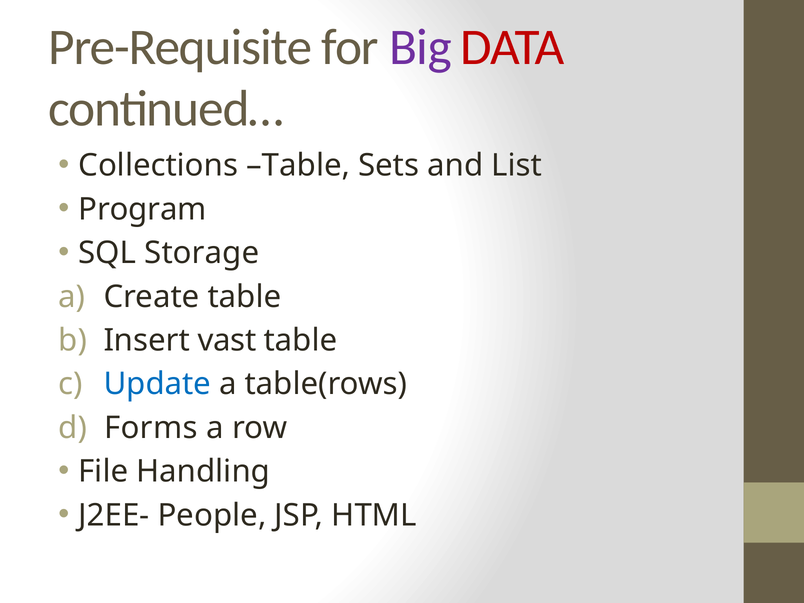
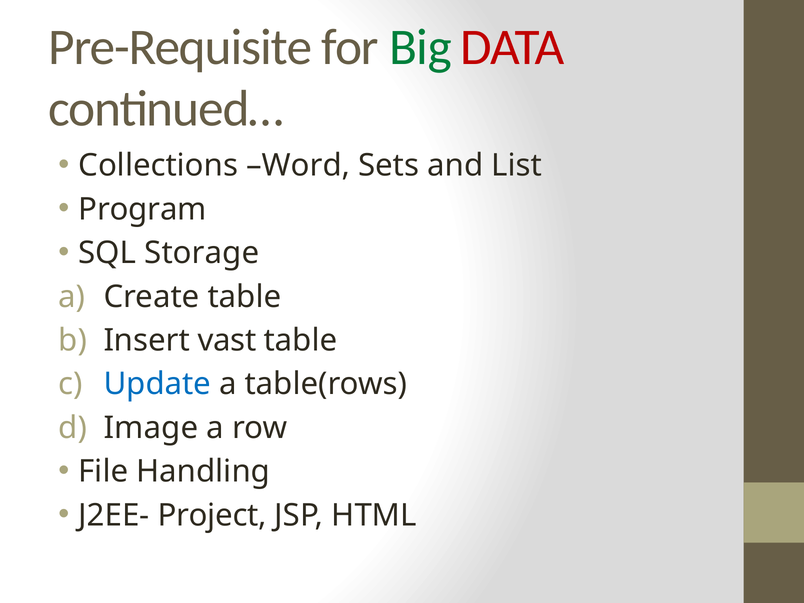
Big colour: purple -> green (420, 47)
Collections Table: Table -> Word (298, 166)
Forms: Forms -> Image (151, 428)
People: People -> Project (212, 515)
